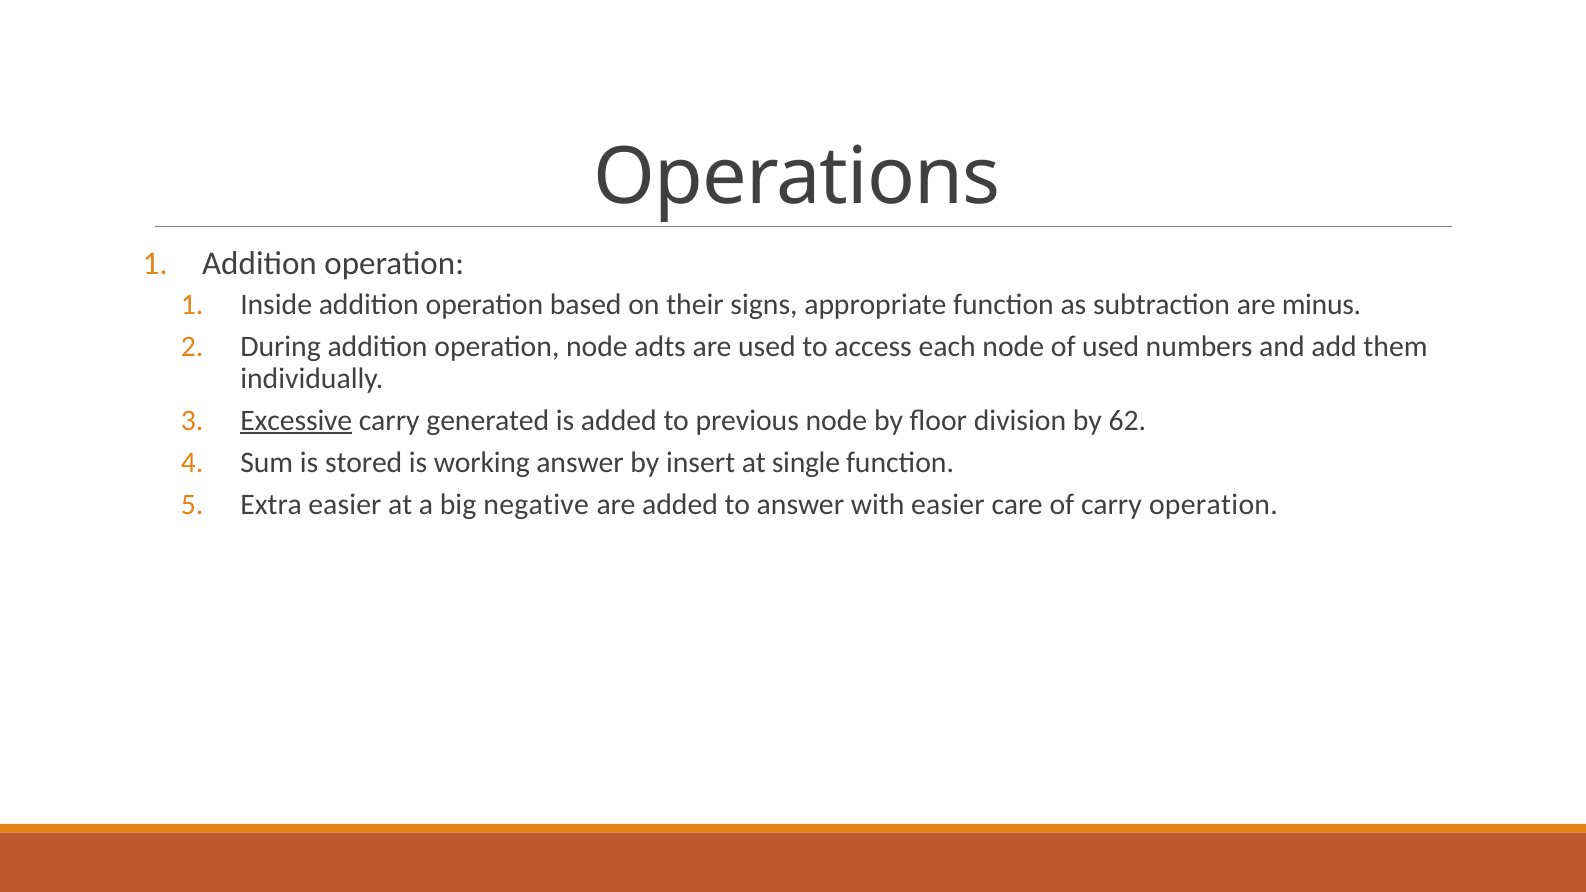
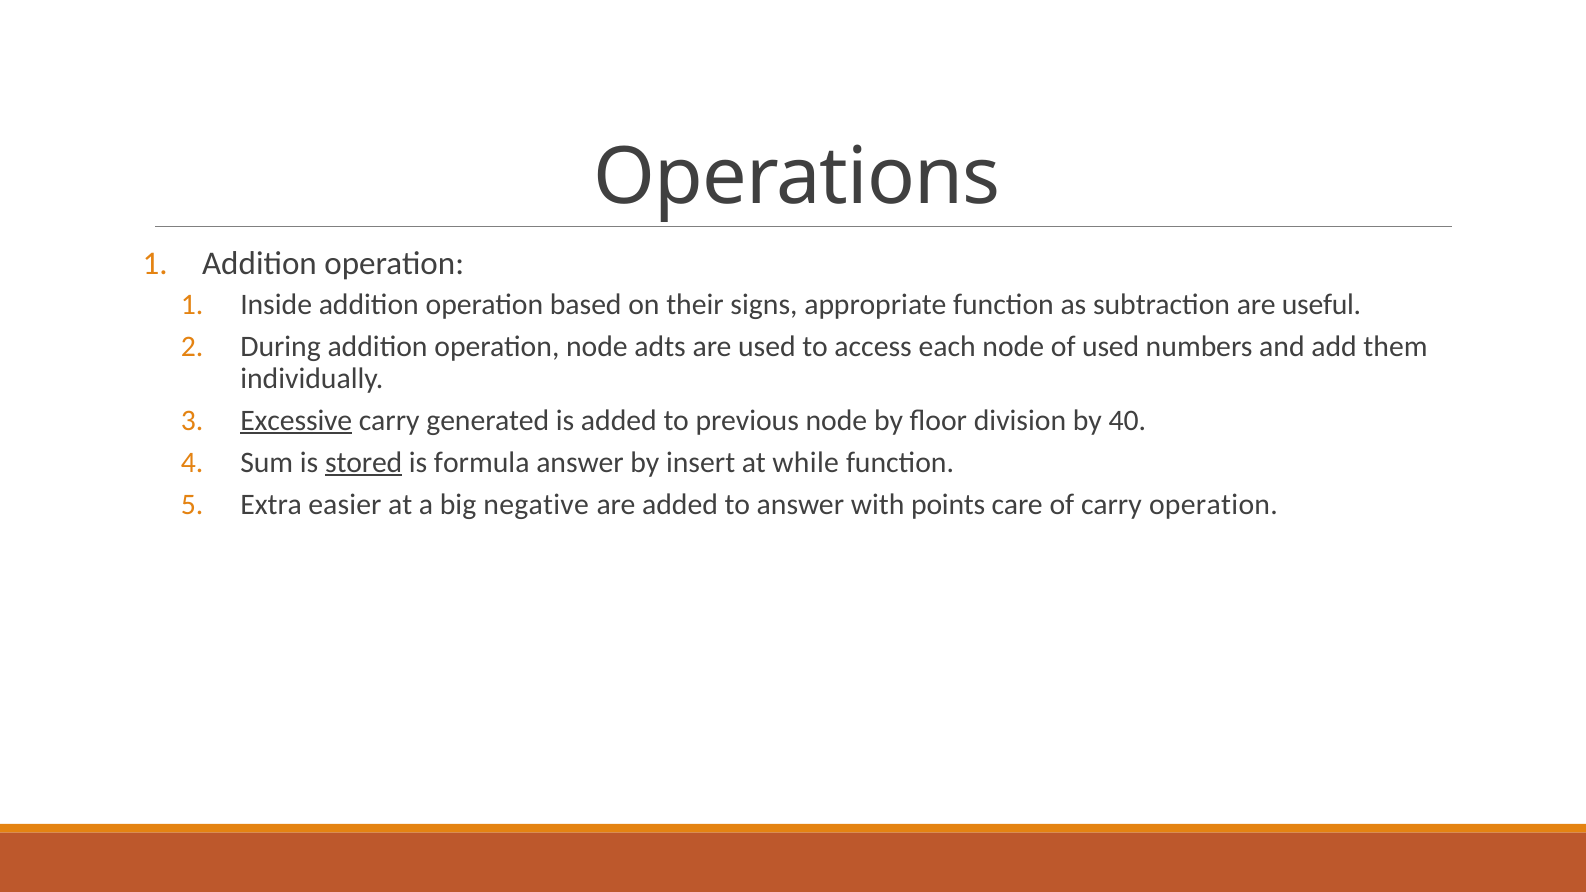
minus: minus -> useful (1322, 304)
62: 62 -> 40 (1127, 421)
stored underline: none -> present (364, 463)
working: working -> formula (482, 463)
single: single -> while (806, 463)
with easier: easier -> points (948, 505)
